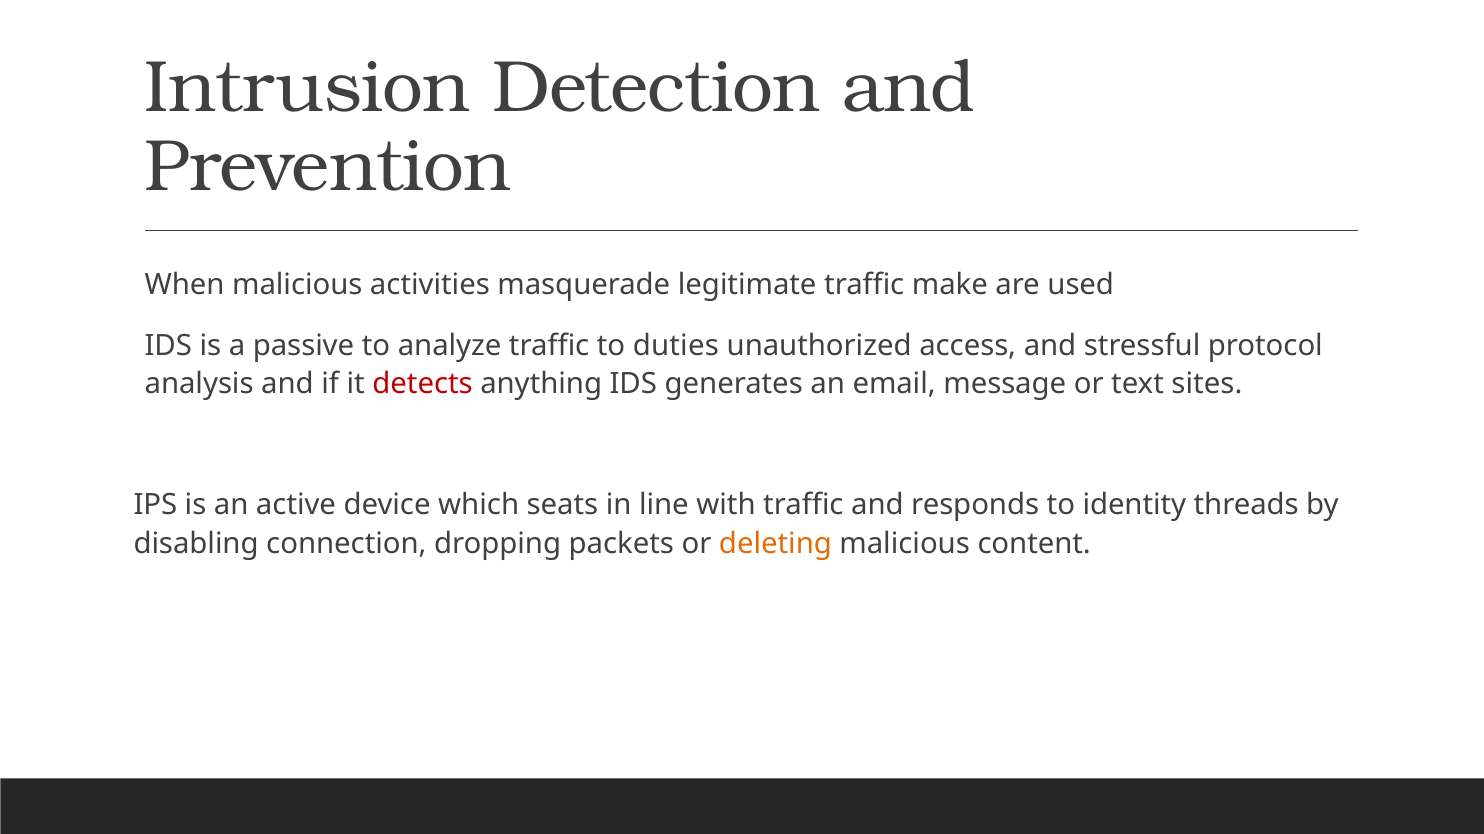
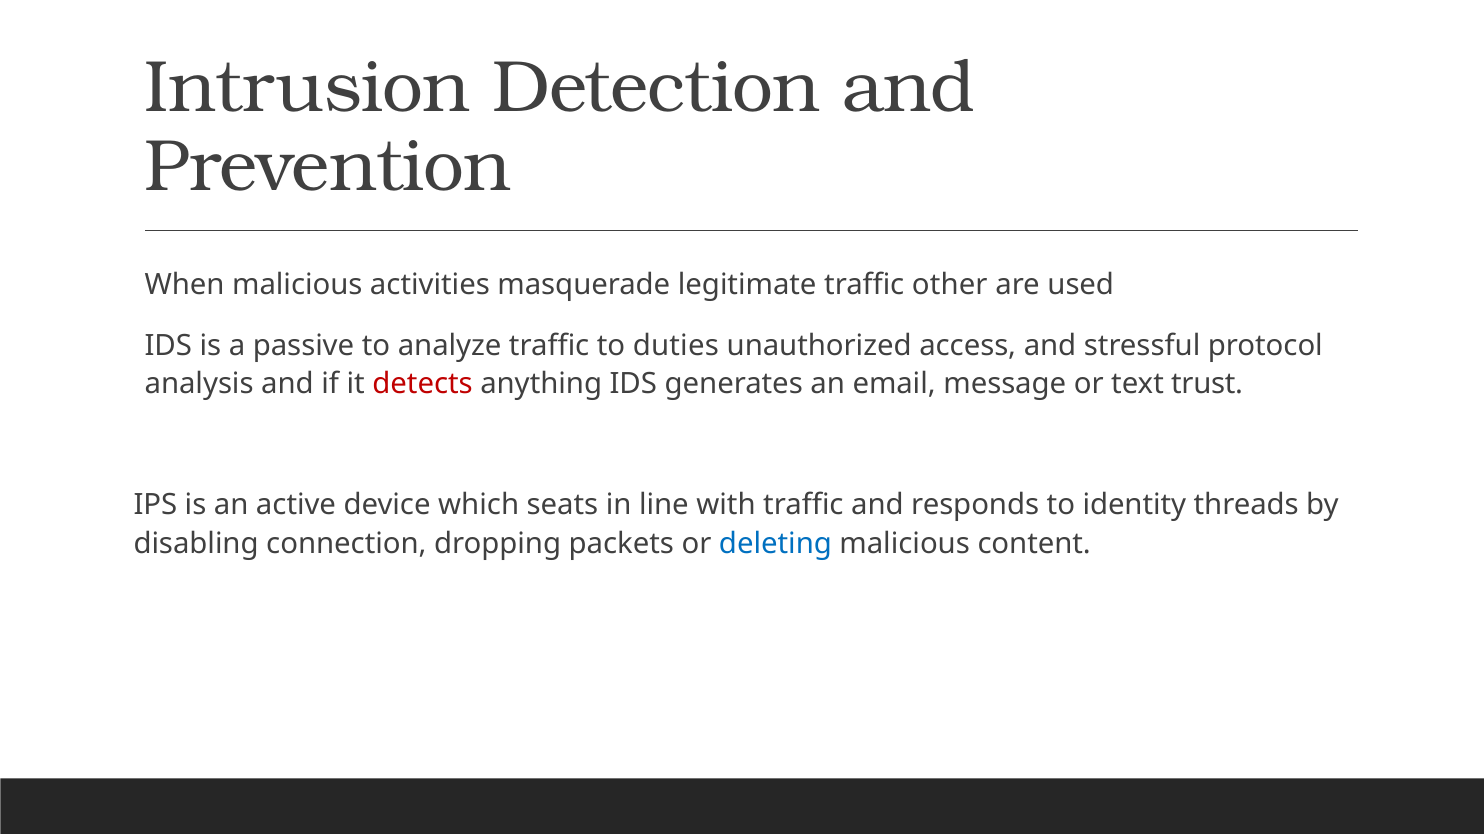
make: make -> other (950, 285)
sites: sites -> trust (1207, 384)
deleting colour: orange -> blue (775, 544)
